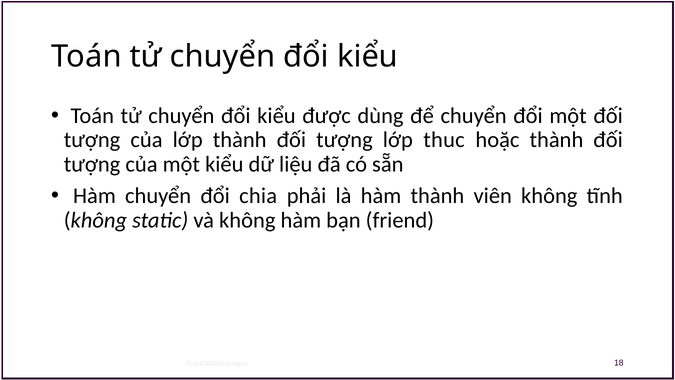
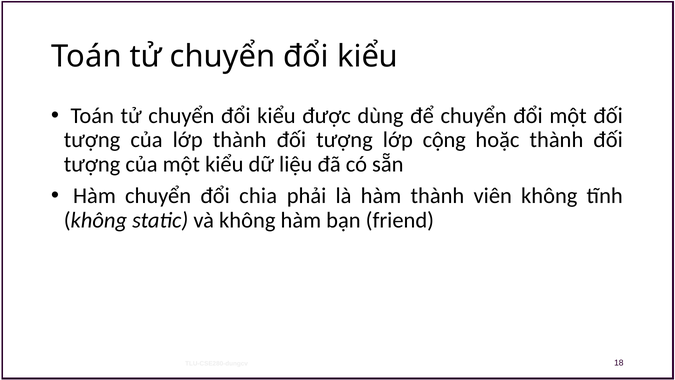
thuc: thuc -> cộng (444, 140)
